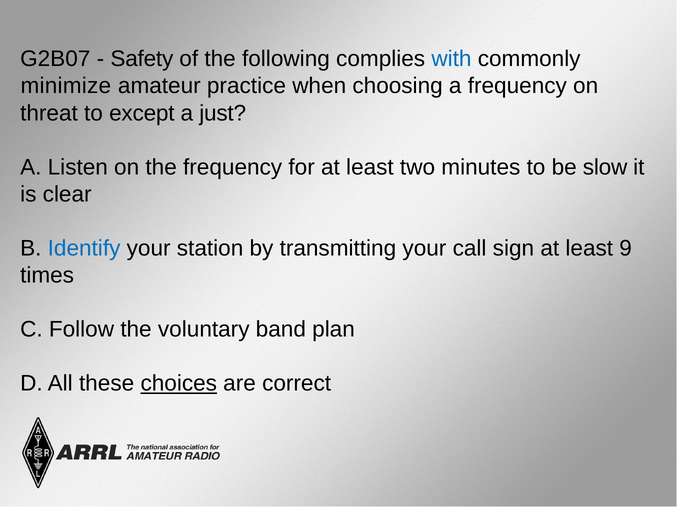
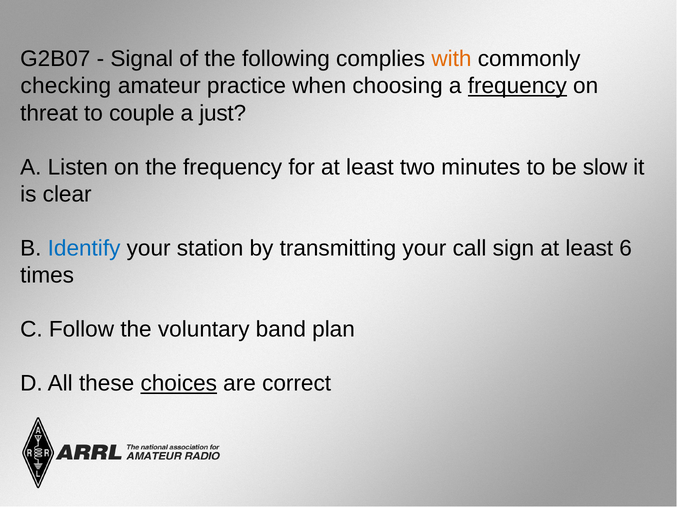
Safety: Safety -> Signal (142, 59)
with colour: blue -> orange (451, 59)
minimize: minimize -> checking (66, 86)
frequency underline: none -> present (517, 86)
except: except -> couple (142, 113)
9: 9 -> 6 (626, 249)
